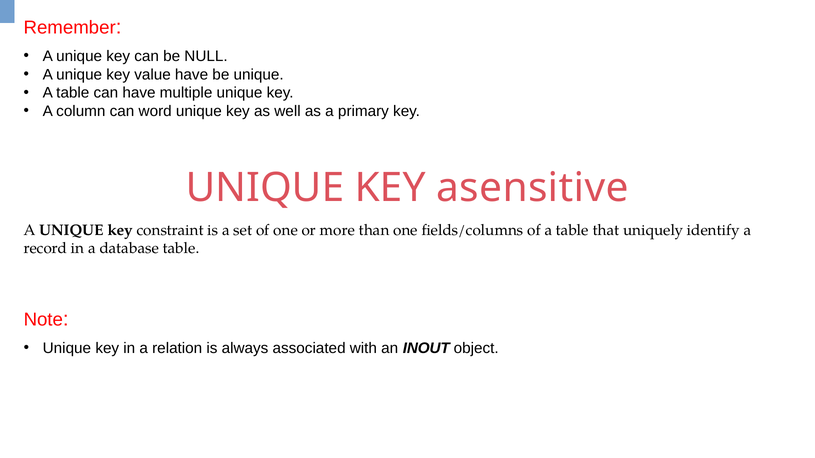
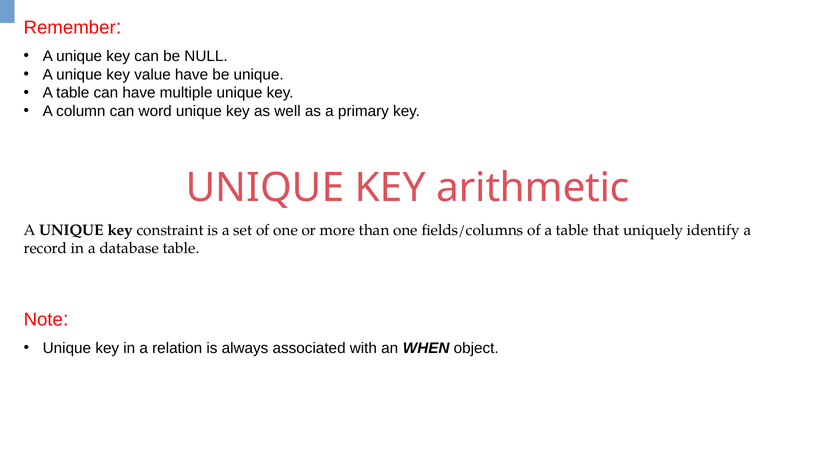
asensitive: asensitive -> arithmetic (533, 188)
INOUT: INOUT -> WHEN (426, 348)
